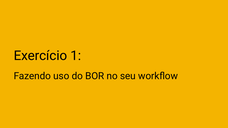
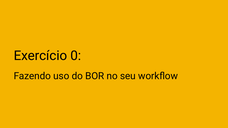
1: 1 -> 0 (76, 56)
